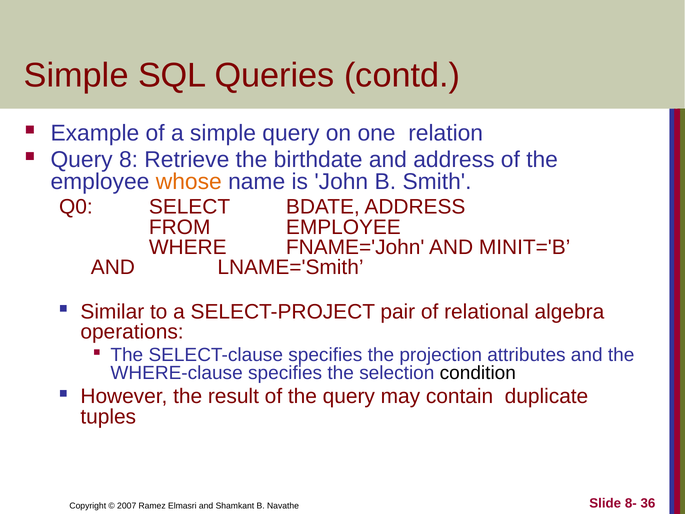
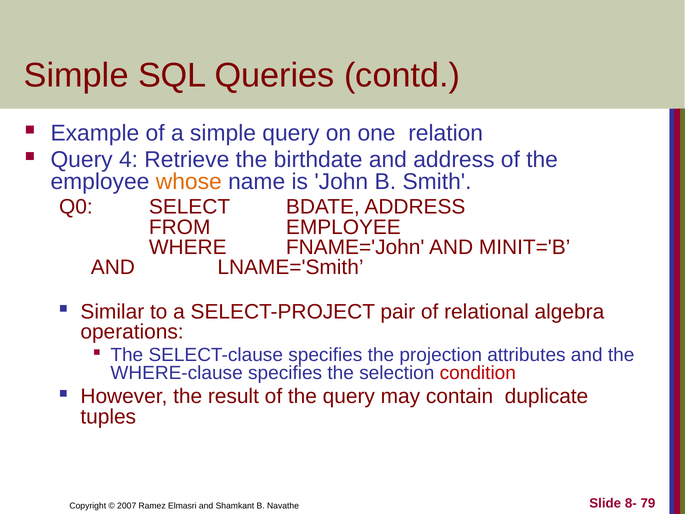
8: 8 -> 4 (129, 160)
condition colour: black -> red (478, 373)
36: 36 -> 79 (648, 503)
